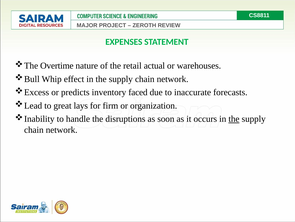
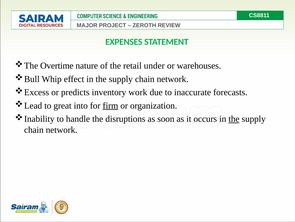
actual: actual -> under (154, 65)
faced: faced -> work (138, 92)
lays: lays -> into (81, 105)
firm underline: none -> present (110, 105)
